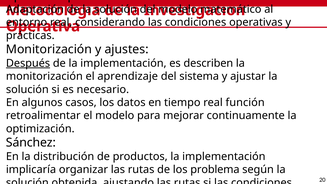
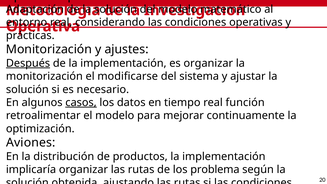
es describen: describen -> organizar (208, 63)
aprendizaje: aprendizaje -> modificarse (128, 76)
casos underline: none -> present (81, 102)
Sánchez: Sánchez -> Aviones (31, 143)
